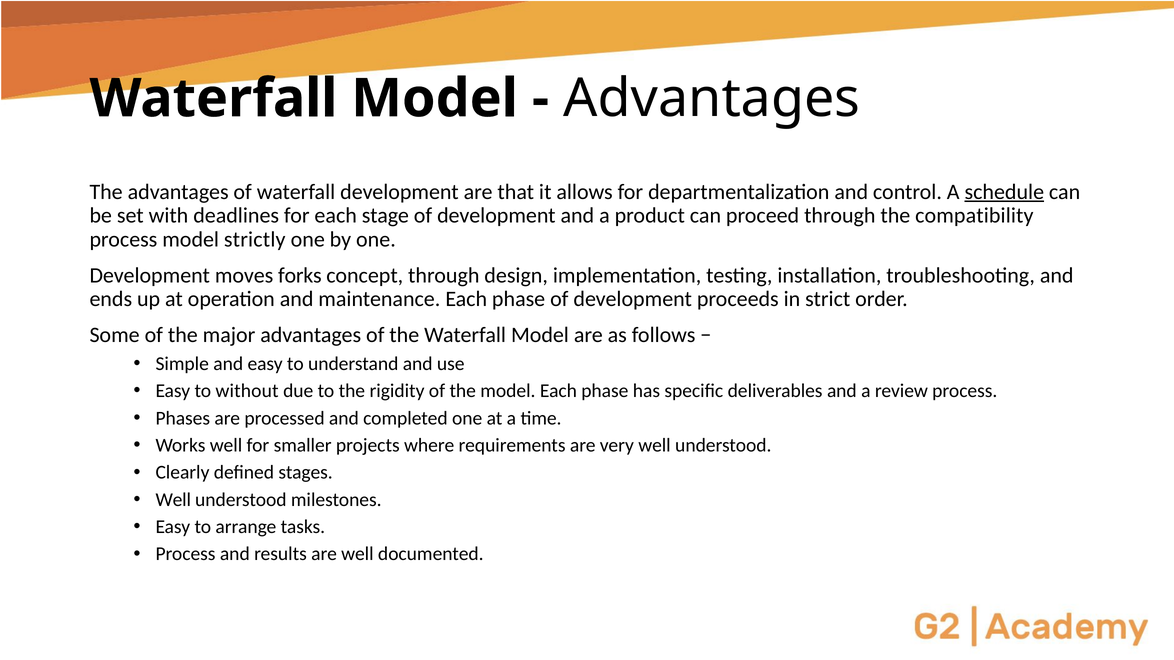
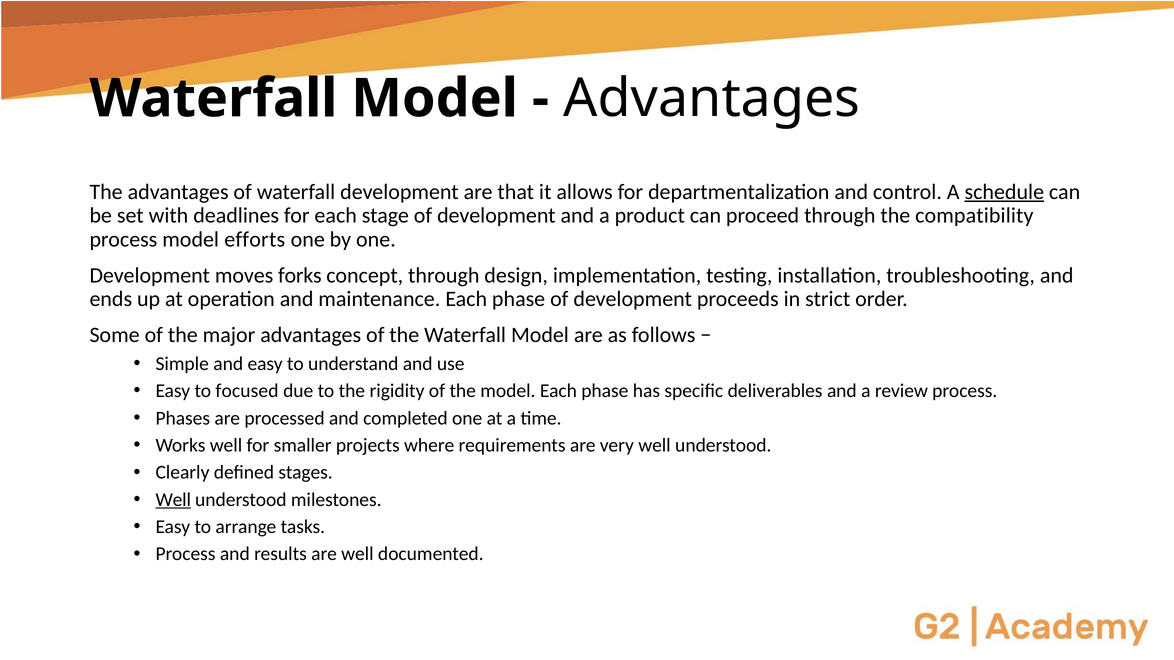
strictly: strictly -> efforts (255, 240)
without: without -> focused (247, 391)
Well underline: none -> present (173, 500)
